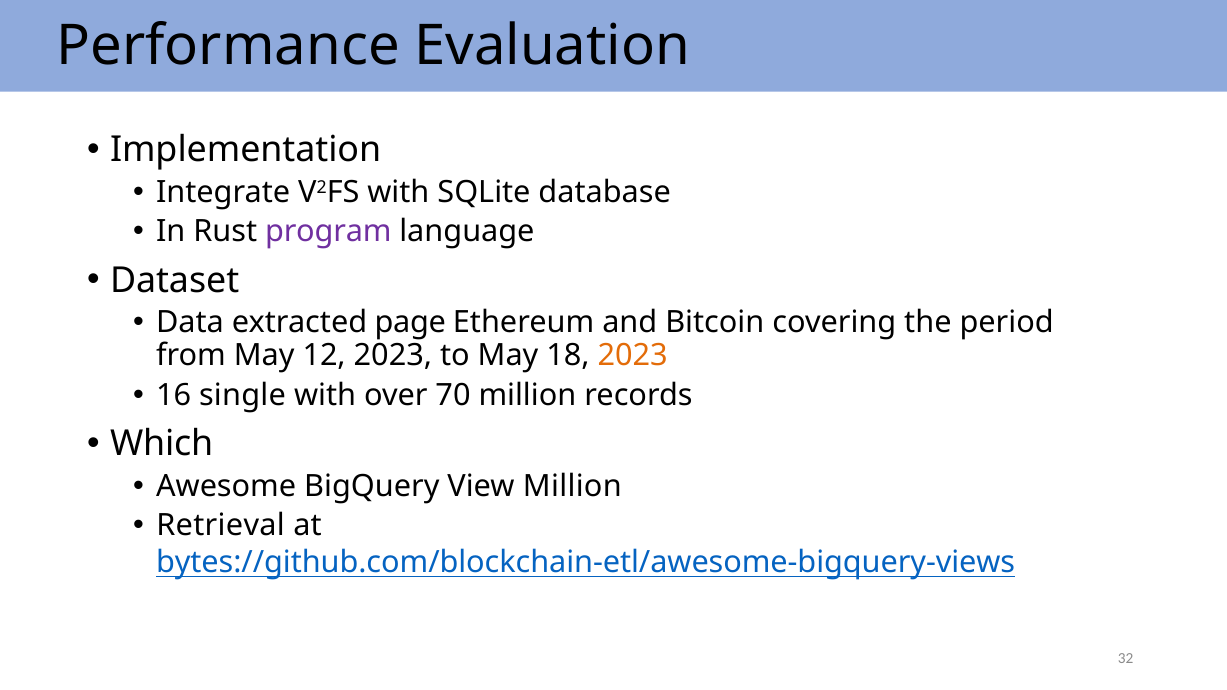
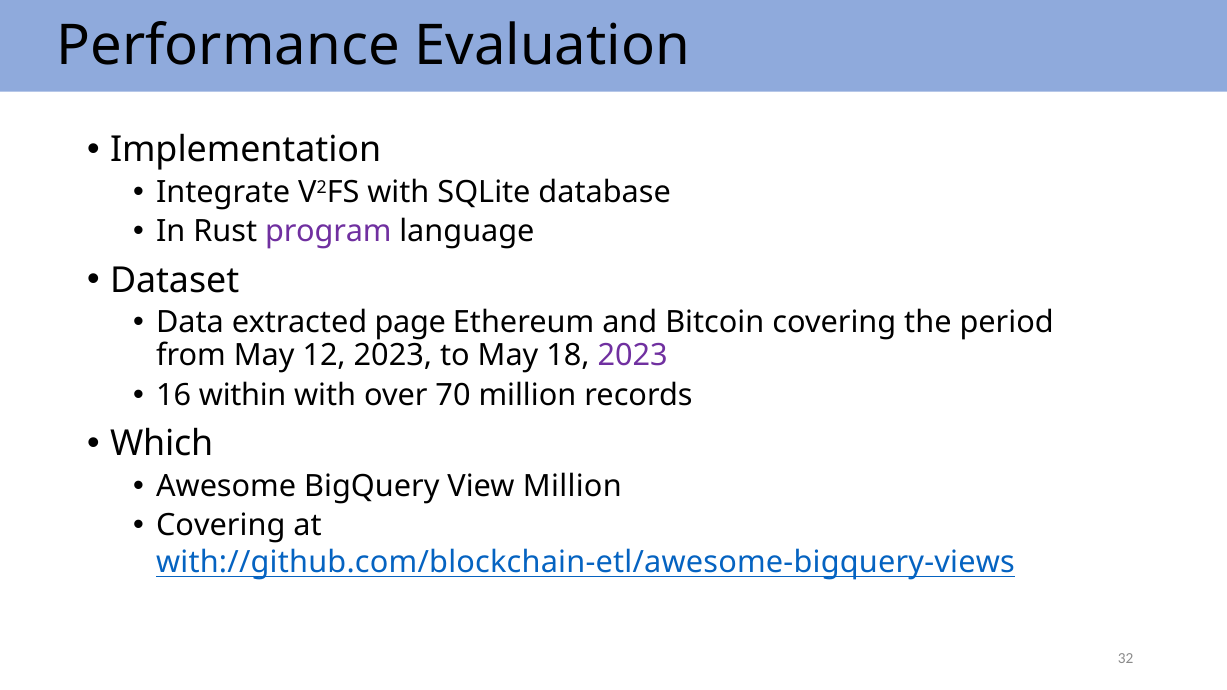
2023 colour: orange -> purple (633, 356)
single: single -> within (243, 395)
Retrieval: Retrieval -> Covering (221, 526)
bytes://github.com/blockchain-etl/awesome-bigquery-views: bytes://github.com/blockchain-etl/awesome-bigquery-views -> with://github.com/blockchain-etl/awesome-bigquery-views (585, 562)
